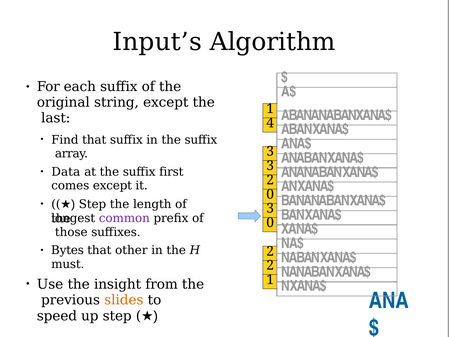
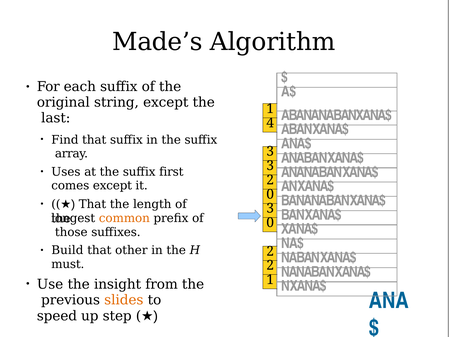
Input’s: Input’s -> Made’s (157, 42)
Data: Data -> Uses (66, 172)
Step: Step -> That (92, 204)
common colour: purple -> orange (124, 218)
Bytes: Bytes -> Build (67, 250)
